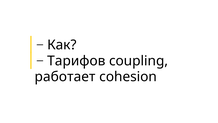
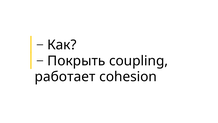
Тарифов: Тарифов -> Покрыть (76, 61)
